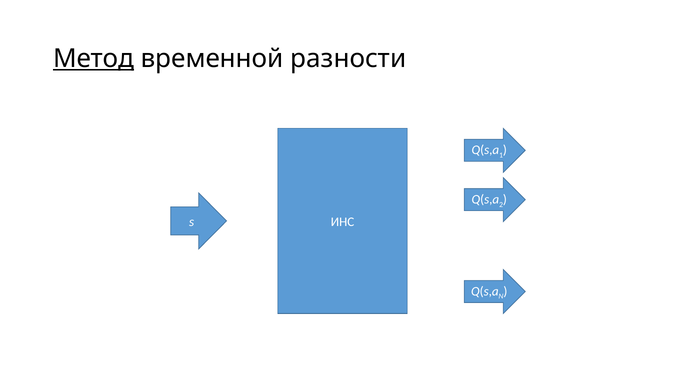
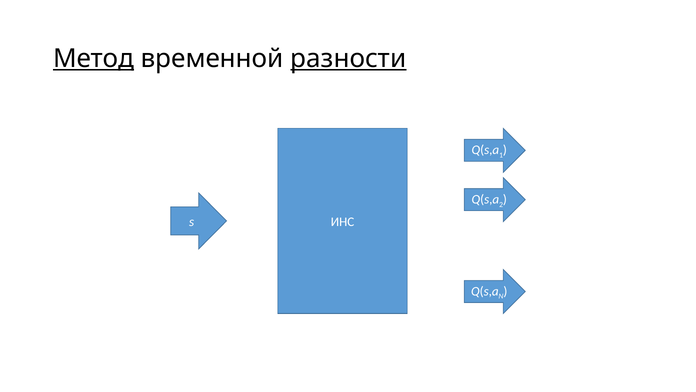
разности underline: none -> present (348, 58)
